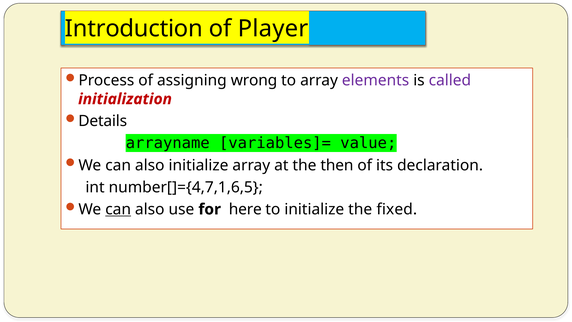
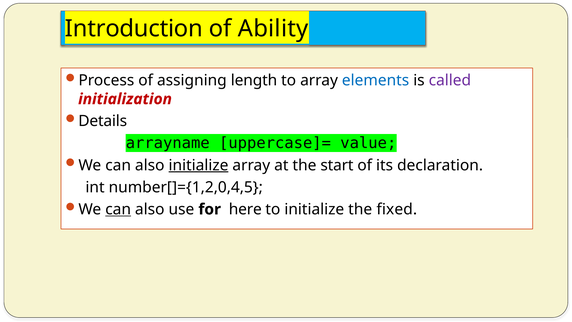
Player: Player -> Ability (273, 29)
wrong: wrong -> length (254, 80)
elements colour: purple -> blue (376, 80)
variables]=: variables]= -> uppercase]= (275, 143)
initialize underline: none -> present (198, 165)
then: then -> start (337, 165)
number[]={4,7,1,6,5: number[]={4,7,1,6,5 -> number[]={1,2,0,4,5 (186, 187)
